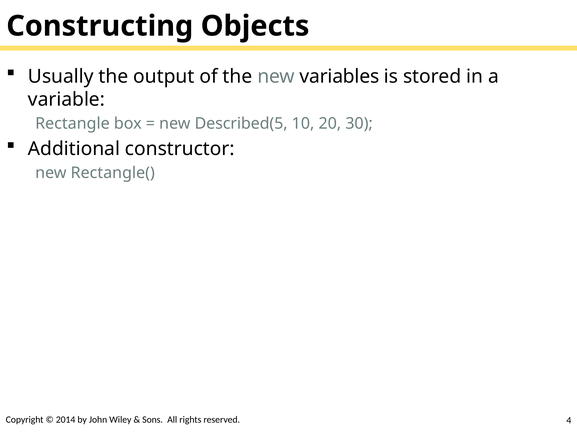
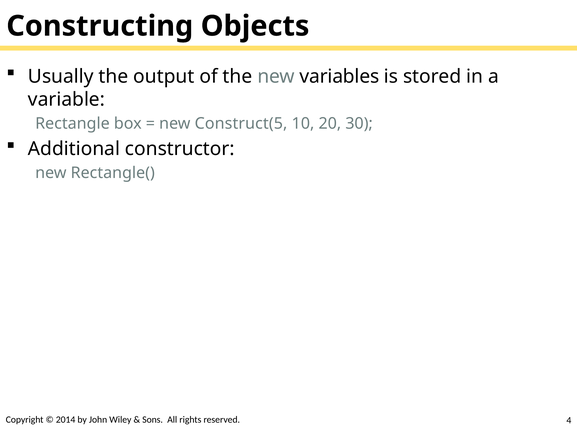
Described(5: Described(5 -> Construct(5 (241, 123)
